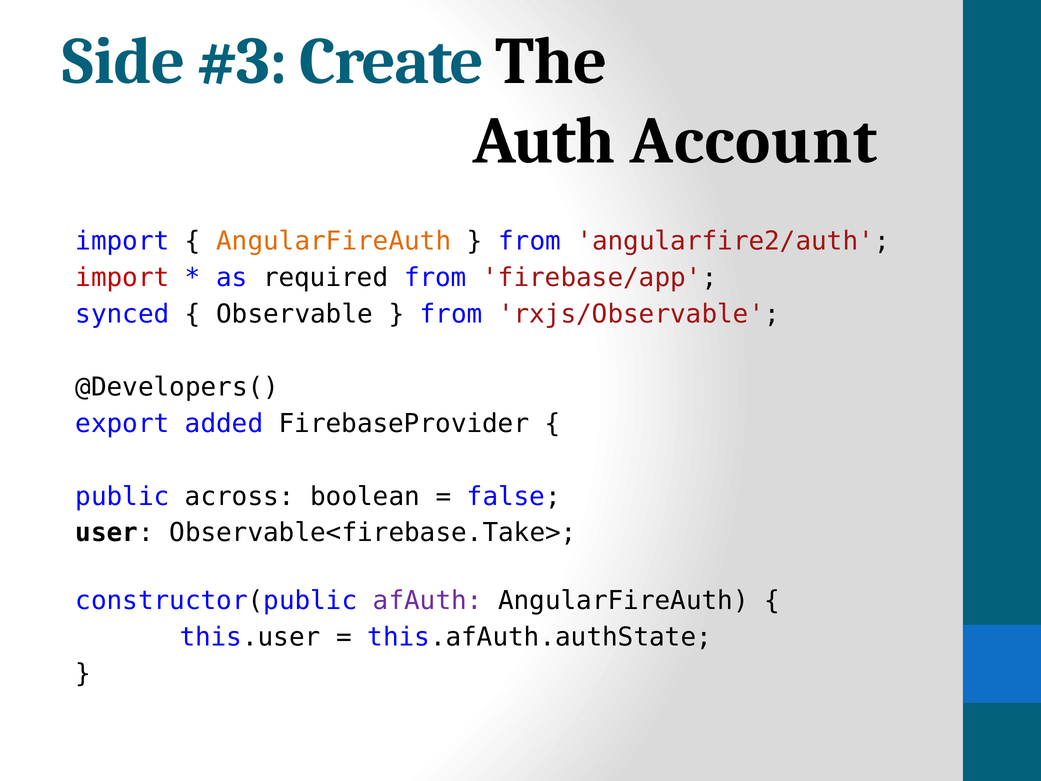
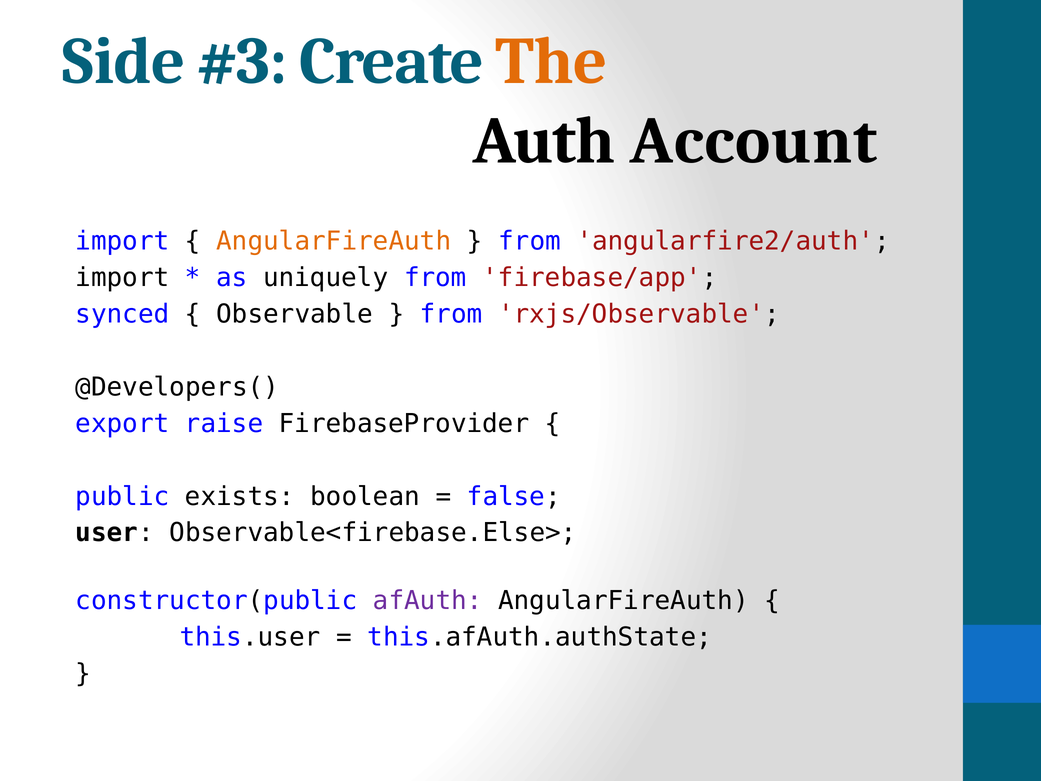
The colour: black -> orange (551, 61)
import colour: red -> black (122, 278)
required: required -> uniquely (326, 278)
added: added -> raise (224, 423)
across: across -> exists (240, 496)
Observable<firebase.Take>: Observable<firebase.Take> -> Observable<firebase.Else> (373, 533)
